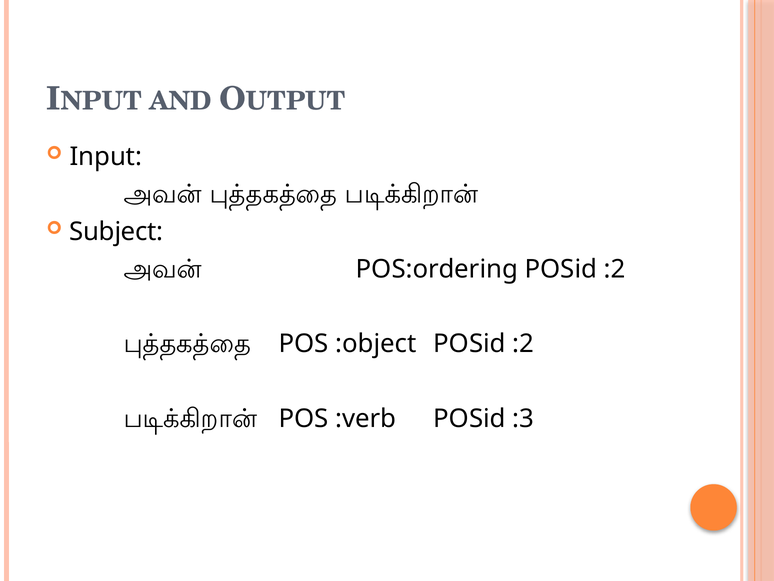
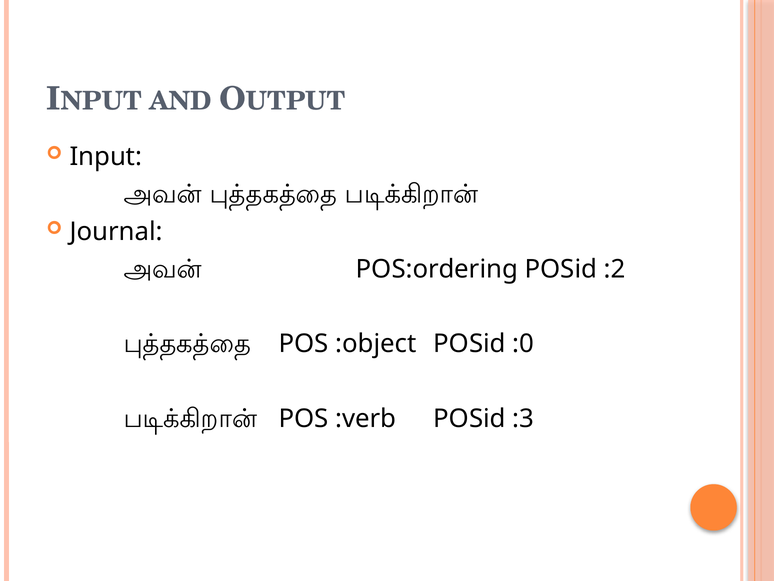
Subject: Subject -> Journal (116, 231)
:object POSid :2: :2 -> :0 (523, 344)
